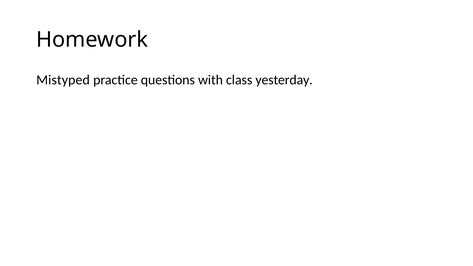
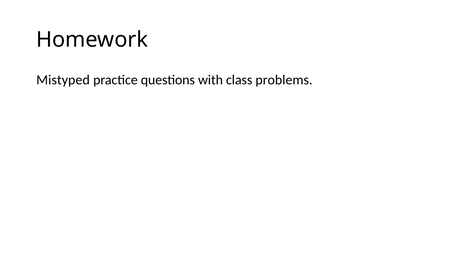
yesterday: yesterday -> problems (284, 80)
